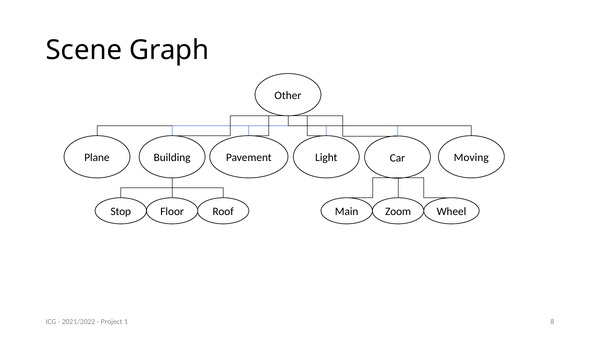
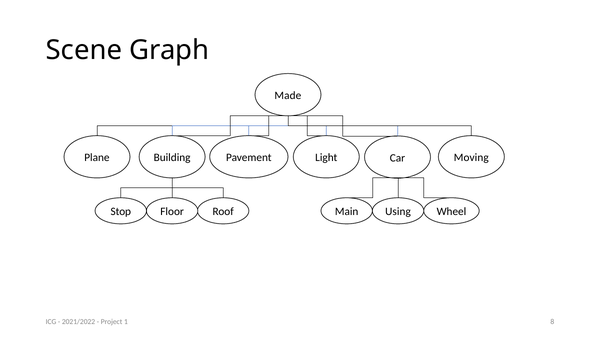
Other: Other -> Made (288, 96)
Zoom: Zoom -> Using (398, 212)
